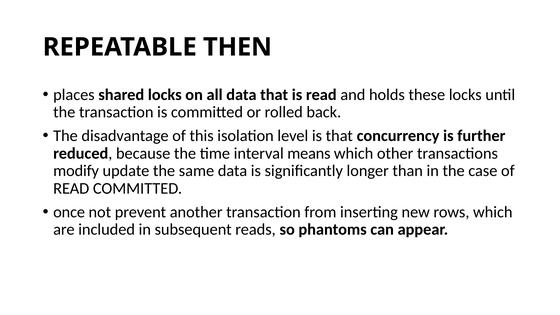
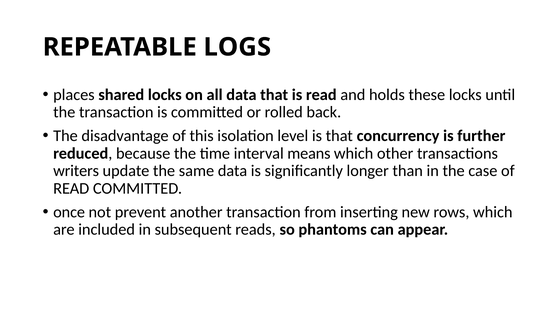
THEN: THEN -> LOGS (237, 47)
modify: modify -> writers (76, 171)
